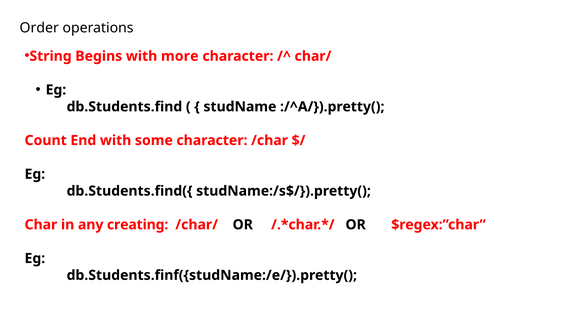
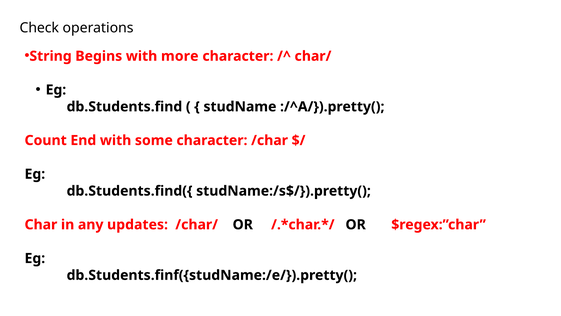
Order: Order -> Check (39, 28)
creating: creating -> updates (138, 224)
